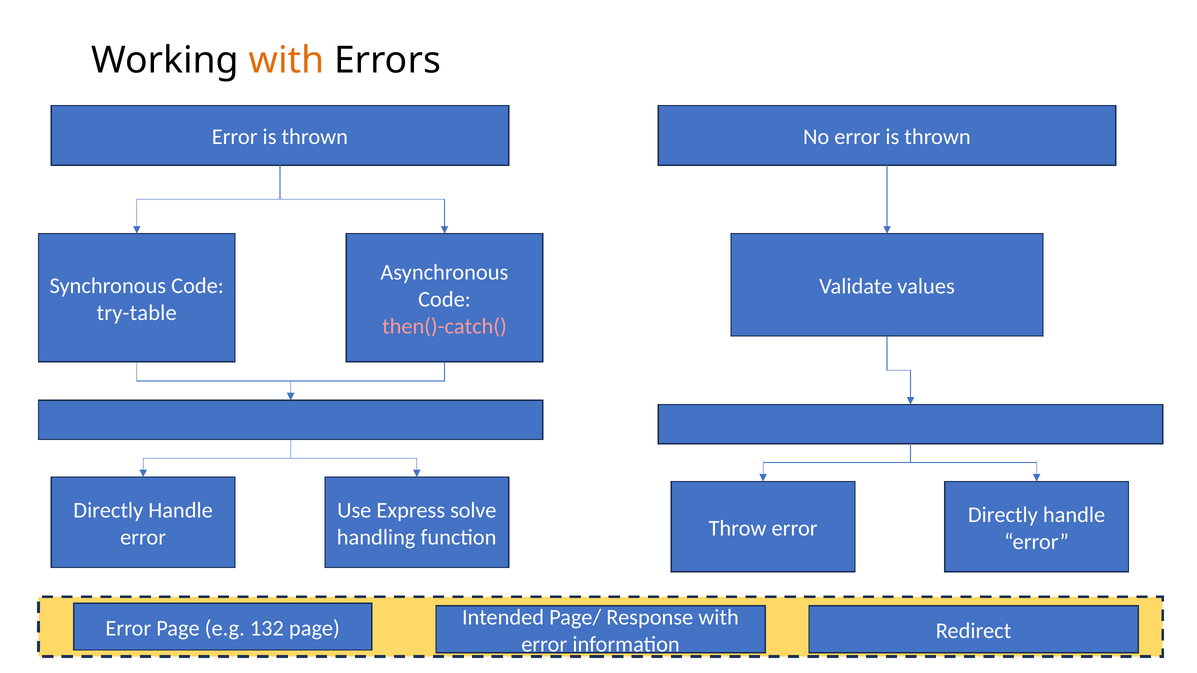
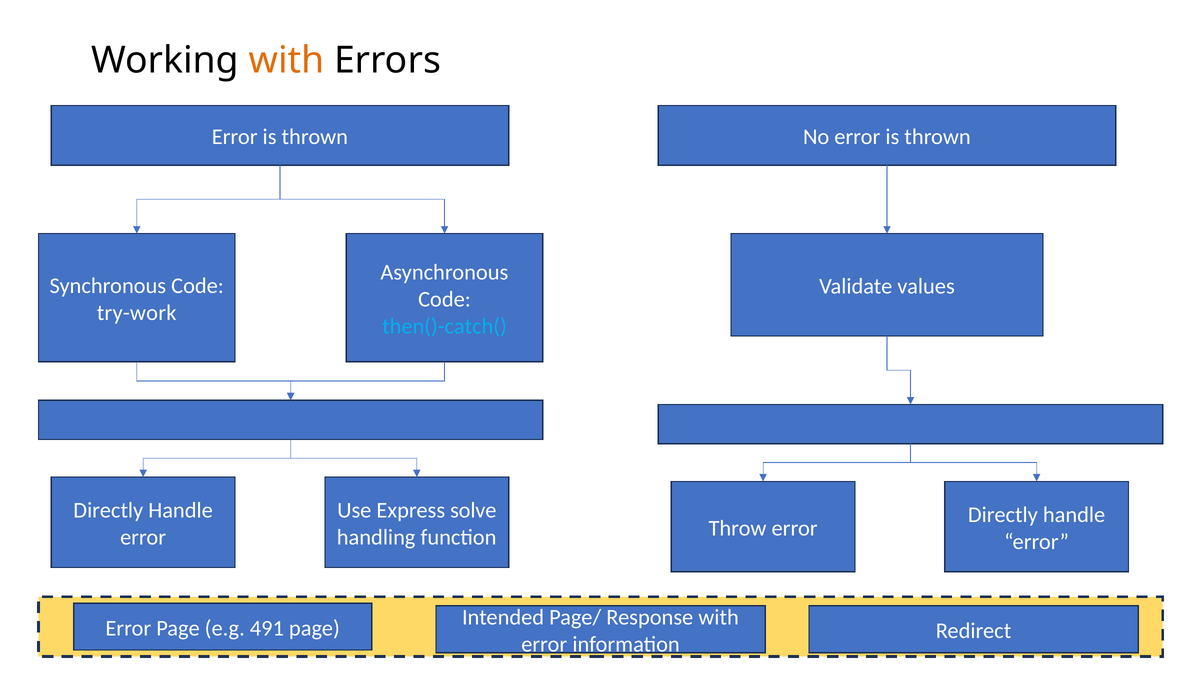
try-table: try-table -> try-work (137, 313)
then()-catch( colour: pink -> light blue (445, 326)
132: 132 -> 491 (267, 629)
